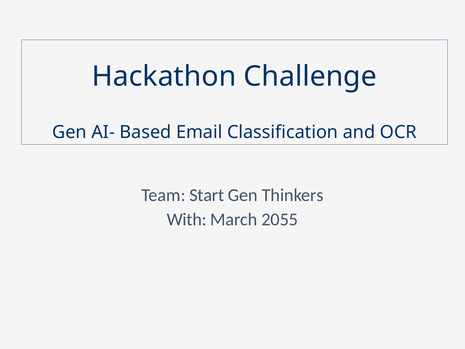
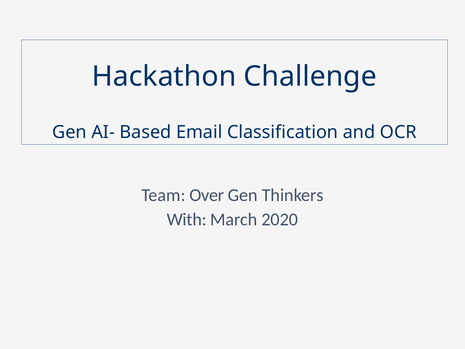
Start: Start -> Over (207, 195)
2055: 2055 -> 2020 (280, 219)
